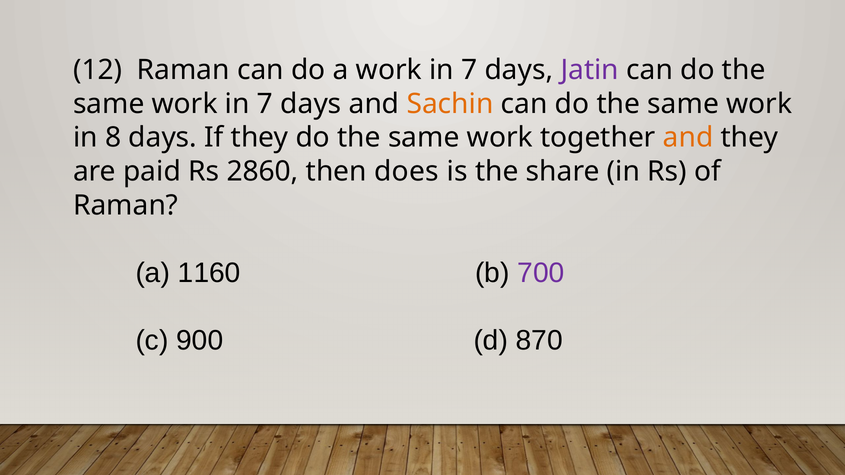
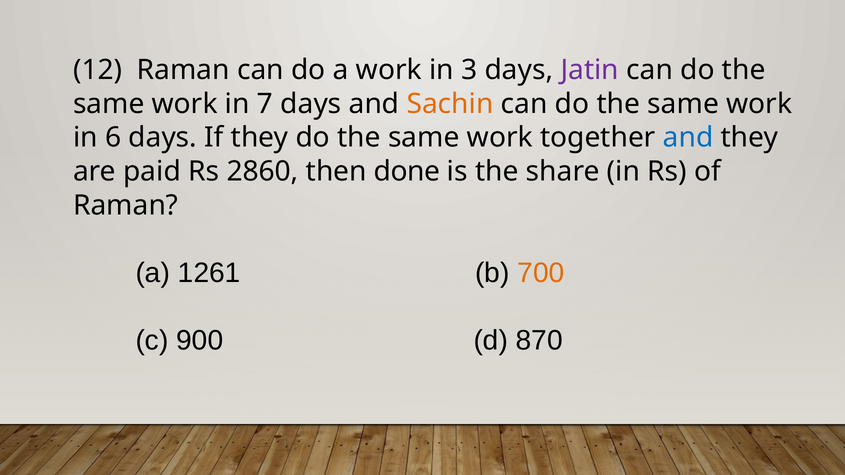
a work in 7: 7 -> 3 (469, 70)
8: 8 -> 6 (113, 138)
and colour: orange -> blue (688, 138)
does: does -> done (407, 172)
1160: 1160 -> 1261 (209, 273)
700 colour: purple -> orange (541, 273)
